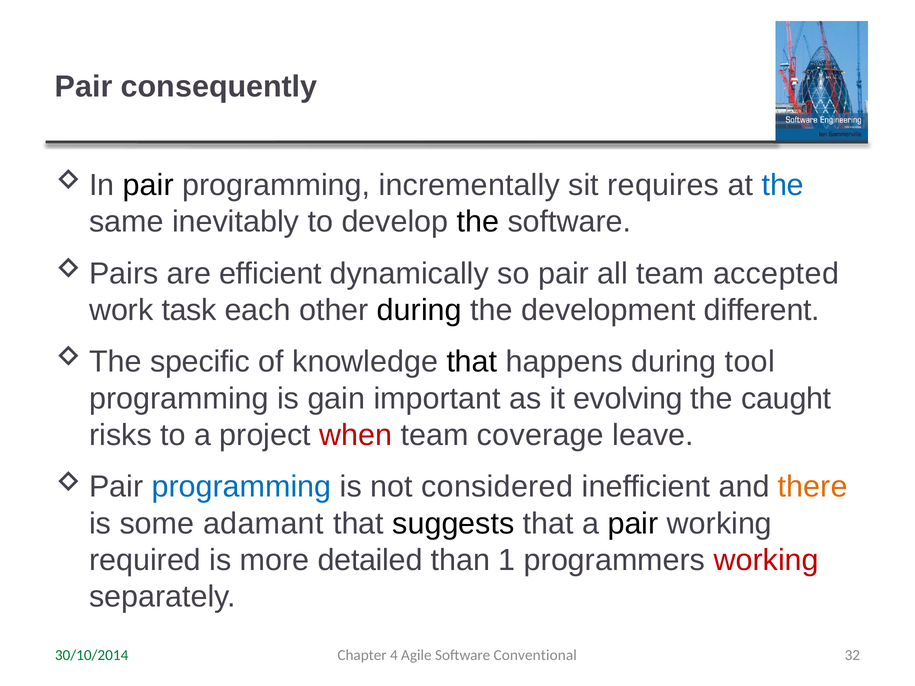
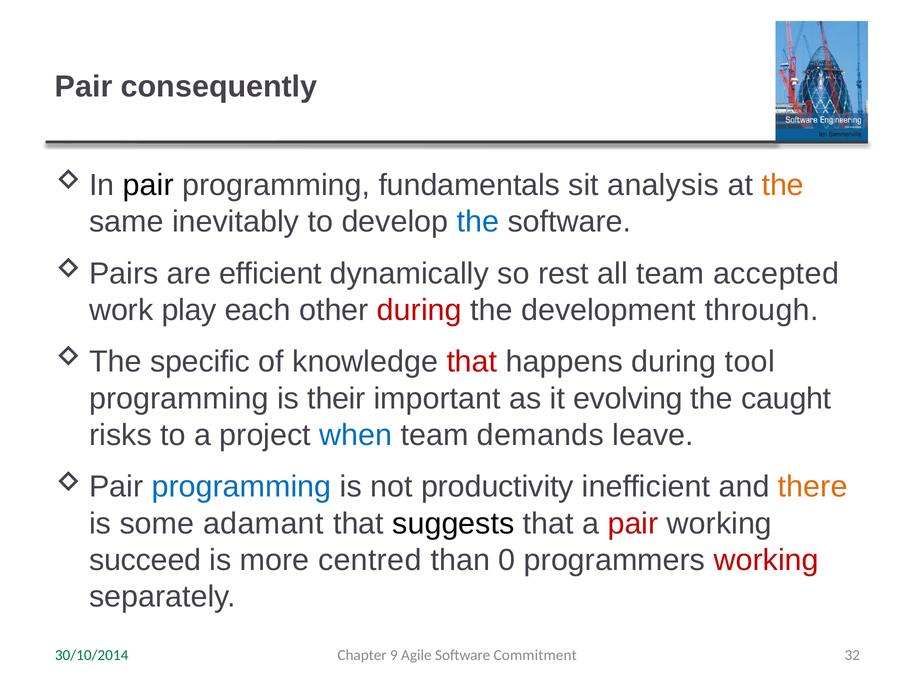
incrementally: incrementally -> fundamentals (469, 185)
requires: requires -> analysis (663, 185)
the colour: blue -> orange (783, 185)
the colour: black -> blue (478, 222)
so pair: pair -> rest (564, 274)
task: task -> play (189, 310)
during colour: black -> red (419, 310)
different: different -> through (762, 310)
that colour: black -> red (472, 362)
gain: gain -> their (336, 399)
when colour: red -> blue (356, 435)
coverage: coverage -> demands (540, 435)
considered: considered -> productivity (497, 487)
pair colour: black -> red (633, 524)
required: required -> succeed (145, 560)
detailed: detailed -> centred (370, 560)
1: 1 -> 0 (507, 560)
4: 4 -> 9 (394, 655)
Conventional: Conventional -> Commitment (535, 655)
